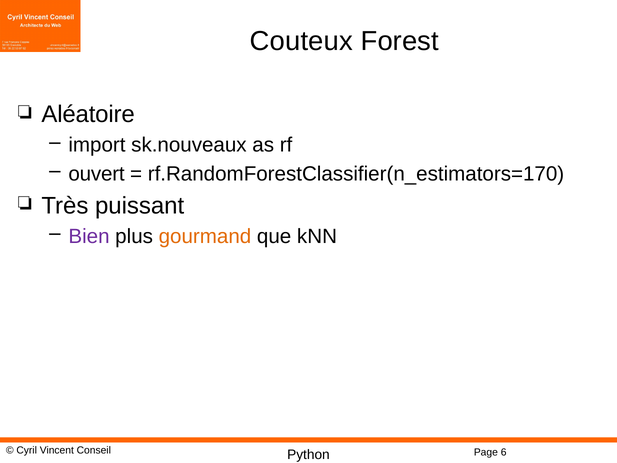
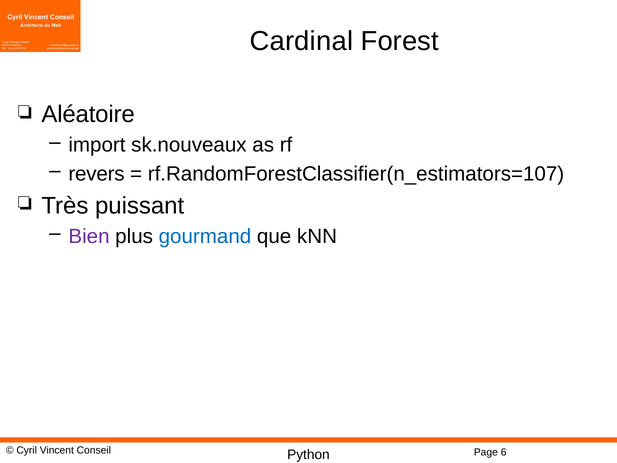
Couteux: Couteux -> Cardinal (301, 41)
ouvert: ouvert -> revers (97, 174)
rf.RandomForestClassifier(n_estimators=170: rf.RandomForestClassifier(n_estimators=170 -> rf.RandomForestClassifier(n_estimators=107 (356, 174)
gourmand colour: orange -> blue (205, 236)
